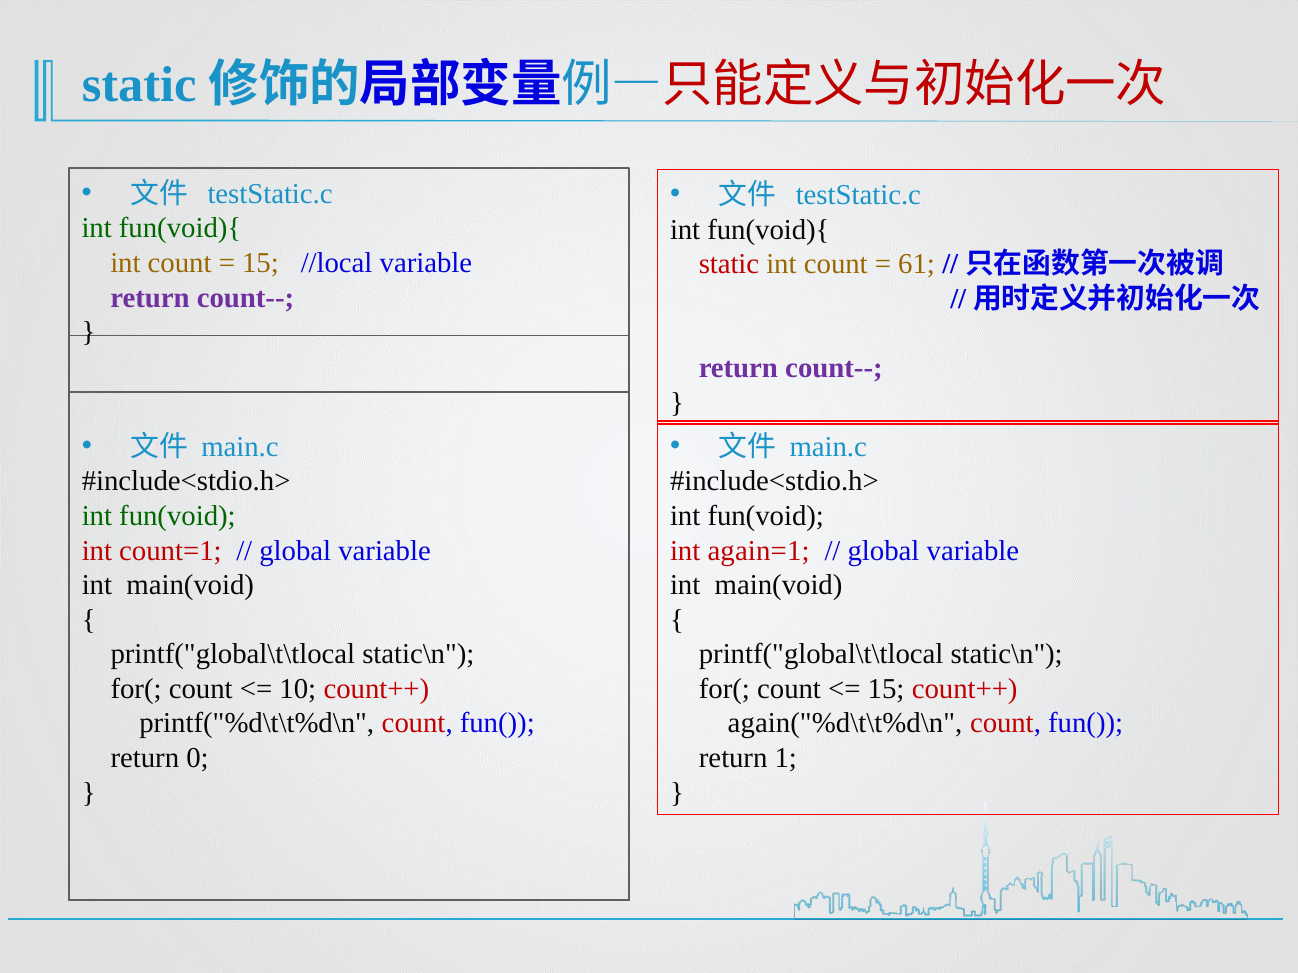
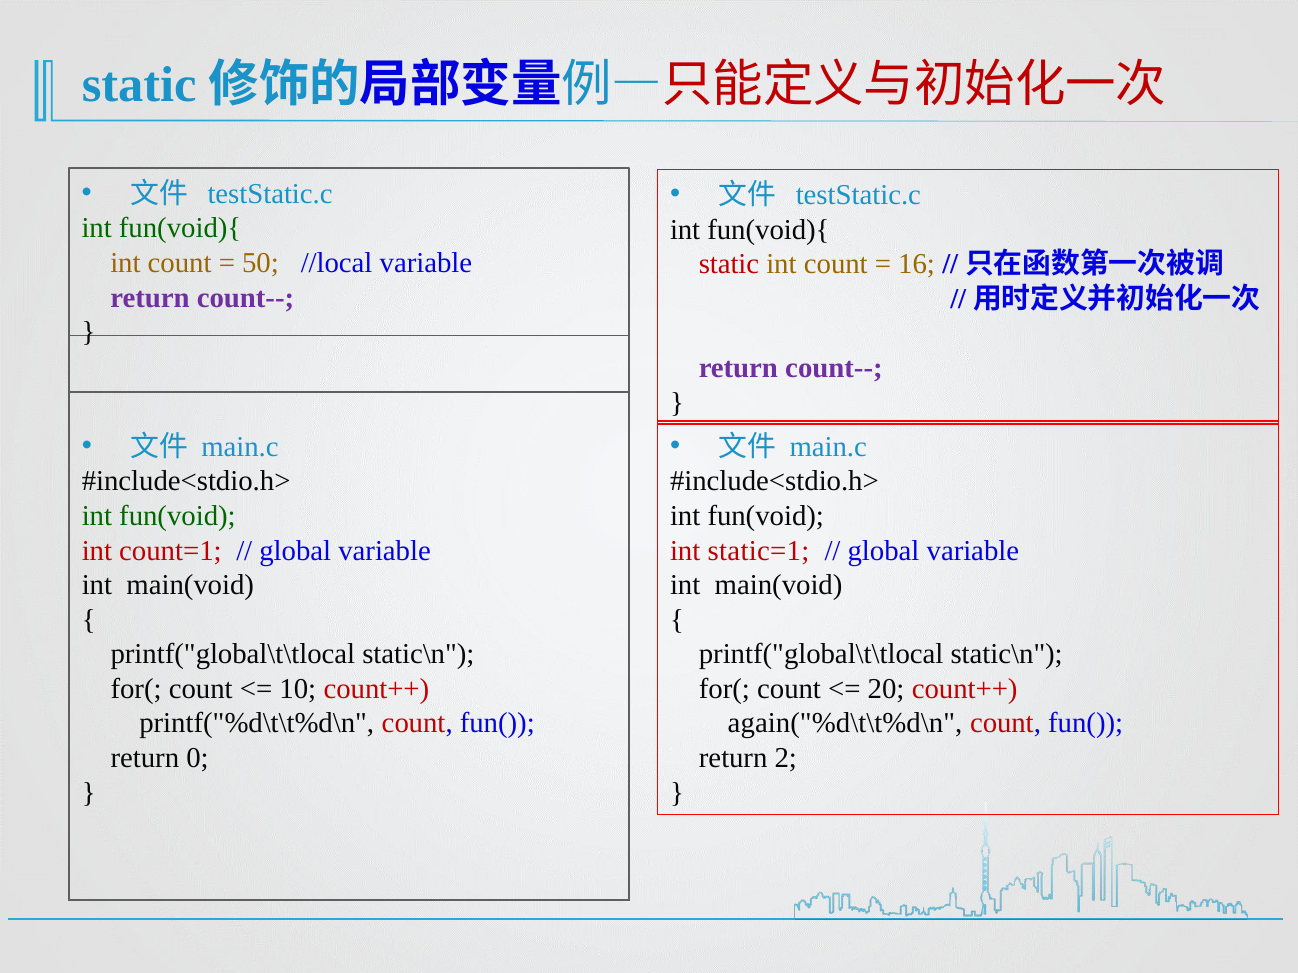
15: 15 -> 50 (260, 263)
61: 61 -> 16 (917, 264)
again=1: again=1 -> static=1 (759, 551)
15: 15 -> 20 (886, 689)
1: 1 -> 2 (786, 758)
